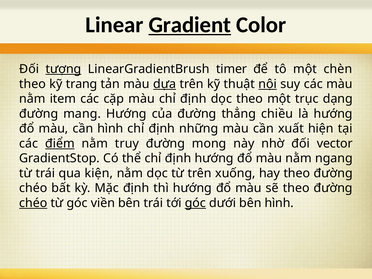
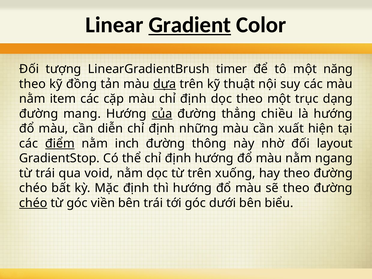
tượng underline: present -> none (63, 69)
chèn: chèn -> năng (338, 69)
trang: trang -> đồng (81, 84)
nội underline: present -> none (268, 84)
của underline: none -> present (162, 114)
cần hình: hình -> diễn (110, 129)
truy: truy -> inch (127, 143)
mong: mong -> thông (209, 143)
vector: vector -> layout (335, 143)
kiện: kiện -> void (99, 173)
góc underline: present -> none (195, 203)
bên hình: hình -> biểu (279, 203)
